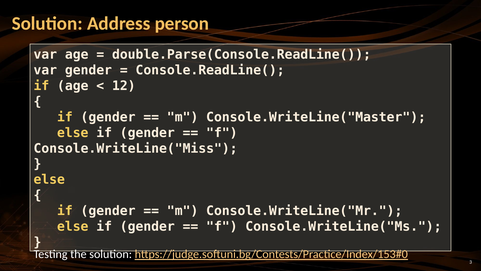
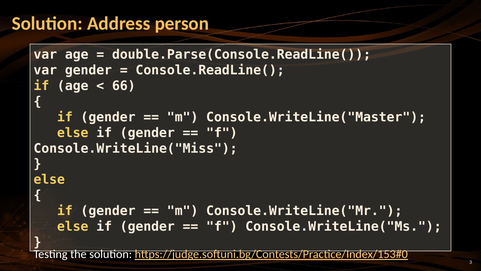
12: 12 -> 66 (124, 86)
